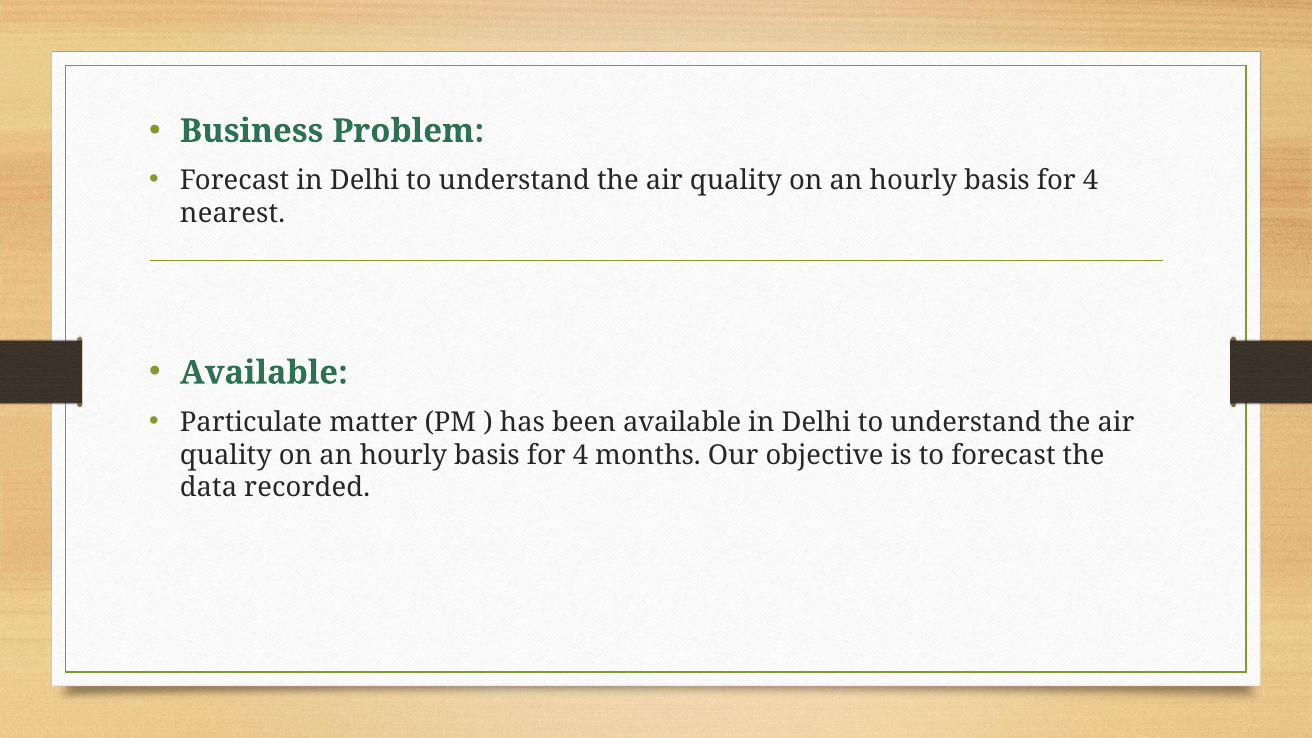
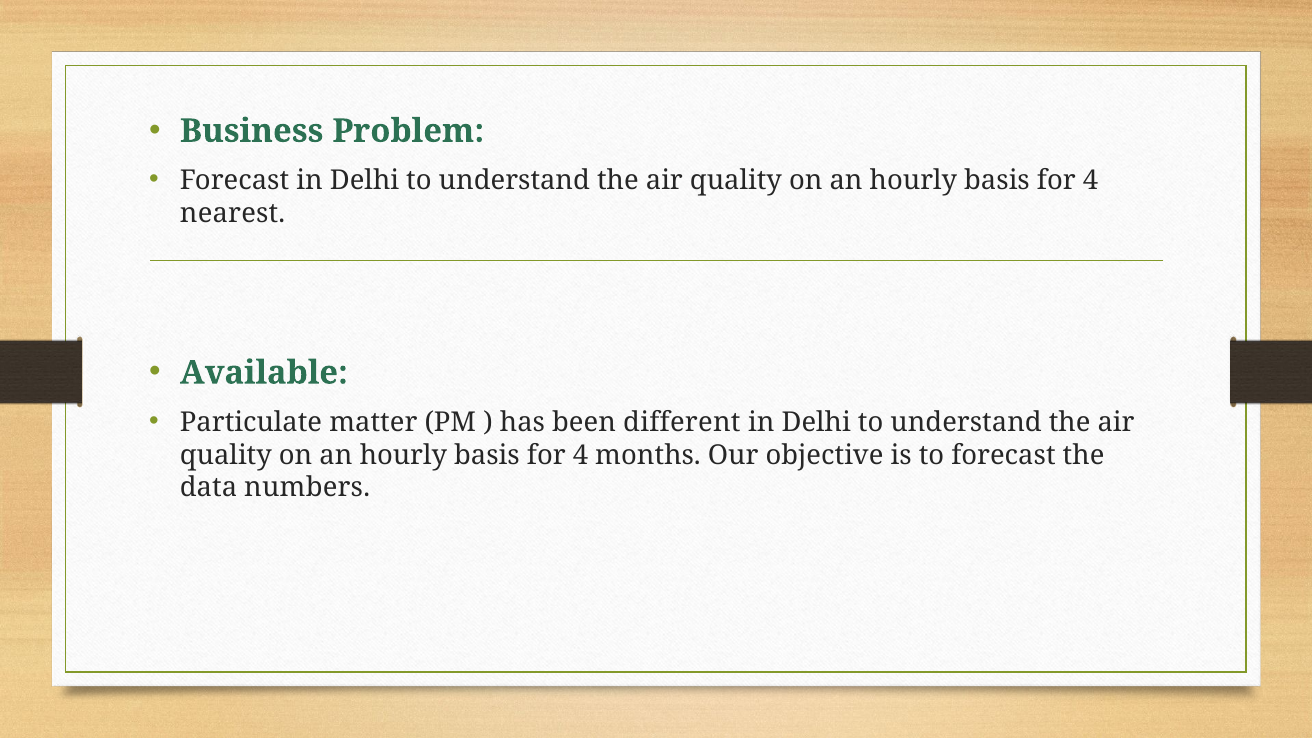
been available: available -> different (682, 422)
recorded: recorded -> numbers (307, 488)
